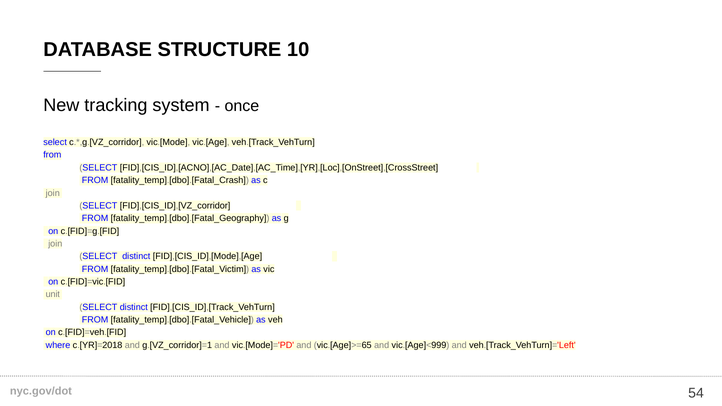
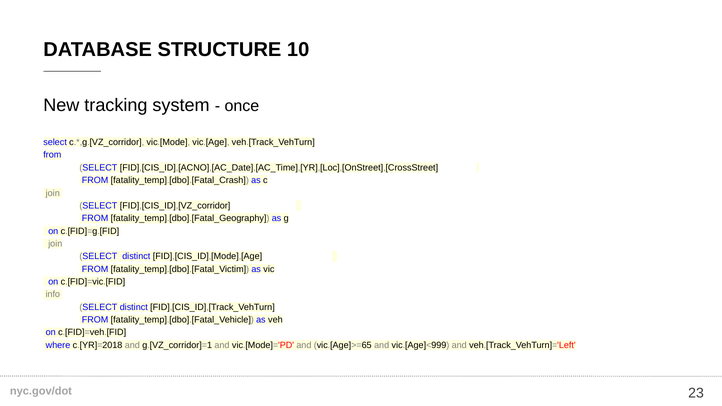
unit: unit -> info (53, 295)
54: 54 -> 23 (696, 393)
